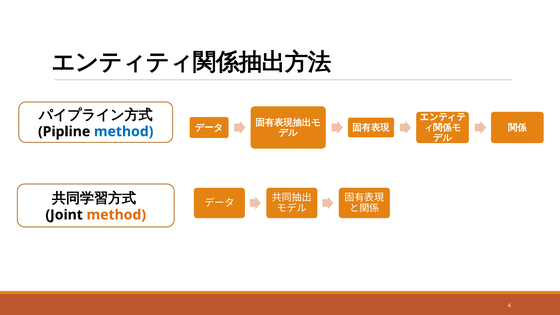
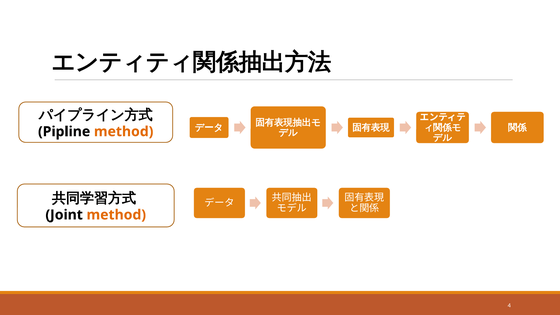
method colour: blue -> orange (124, 132)
